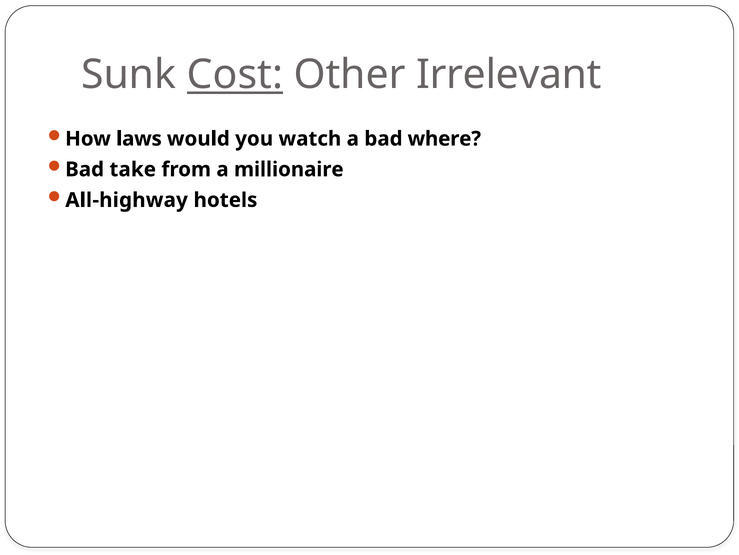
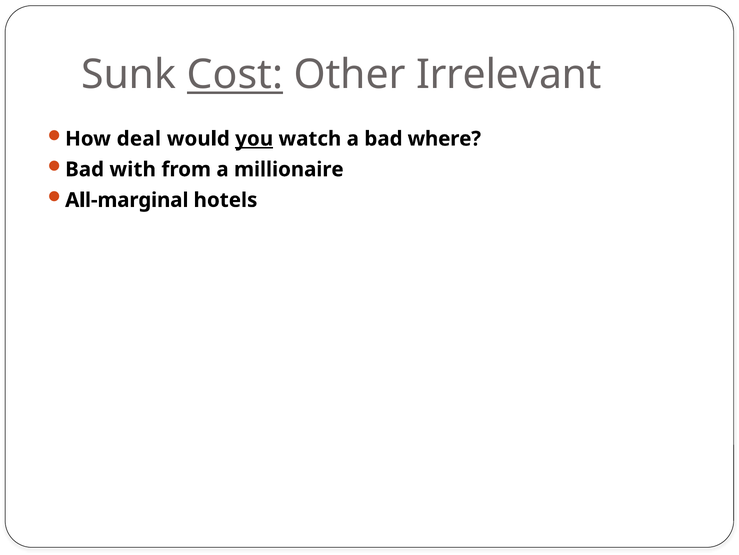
laws: laws -> deal (139, 139)
you underline: none -> present (254, 139)
take: take -> with (133, 169)
All-highway: All-highway -> All-marginal (127, 200)
